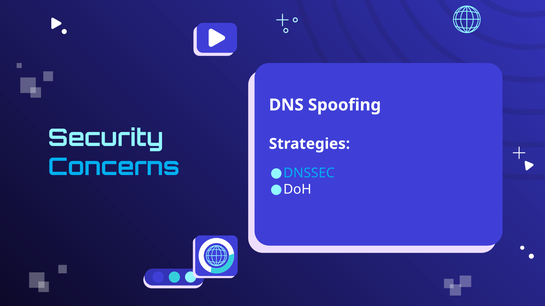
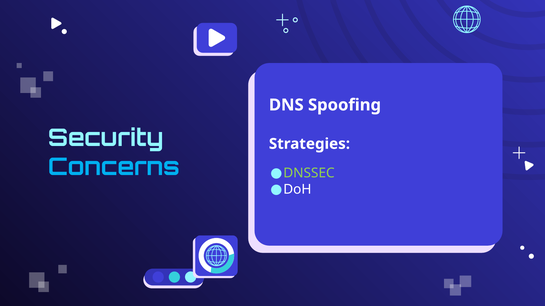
DNSSEC colour: light blue -> light green (309, 173)
